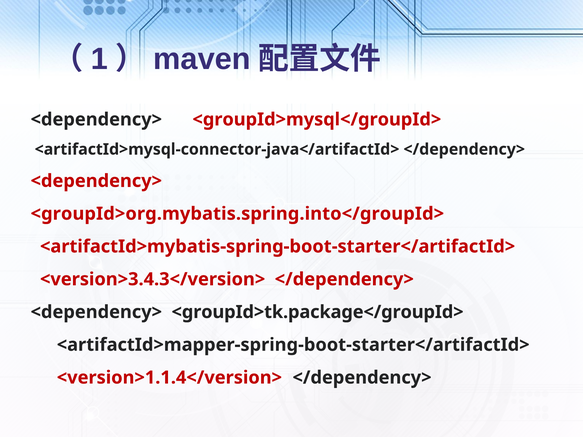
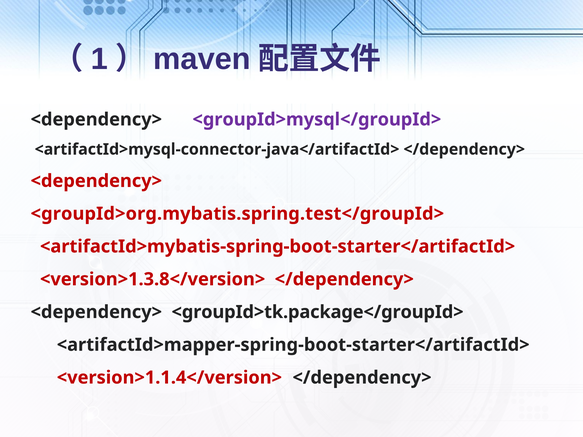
<groupId>mysql</groupId> colour: red -> purple (317, 120)
<groupId>org.mybatis.spring.into</groupId>: <groupId>org.mybatis.spring.into</groupId> -> <groupId>org.mybatis.spring.test</groupId> (237, 214)
<version>3.4.3</version>: <version>3.4.3</version> -> <version>1.3.8</version> (153, 279)
